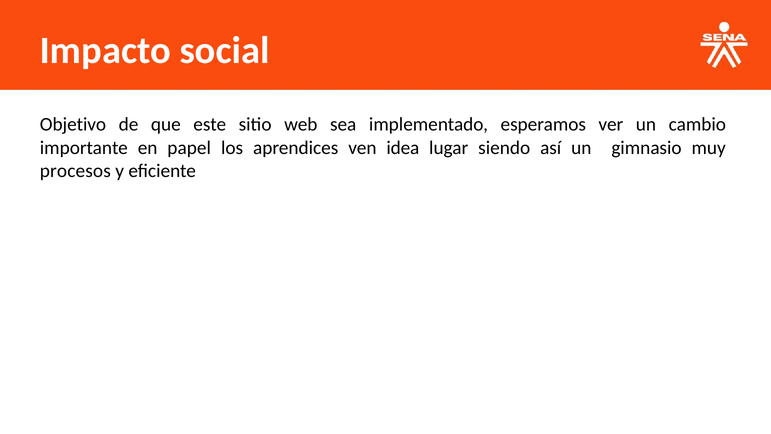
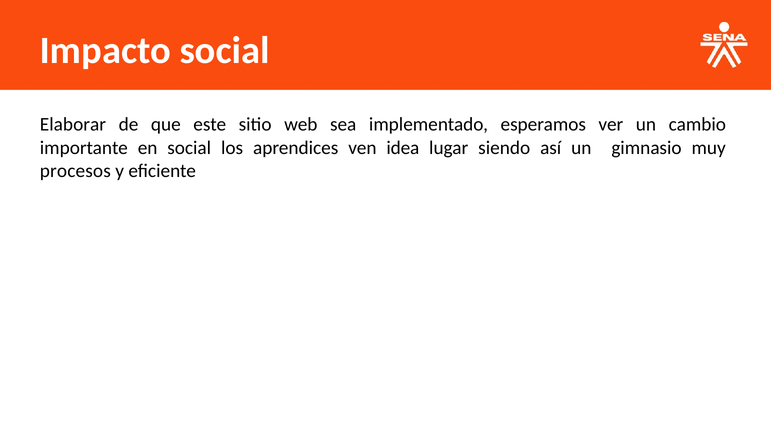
Objetivo: Objetivo -> Elaborar (73, 125)
en papel: papel -> social (189, 148)
